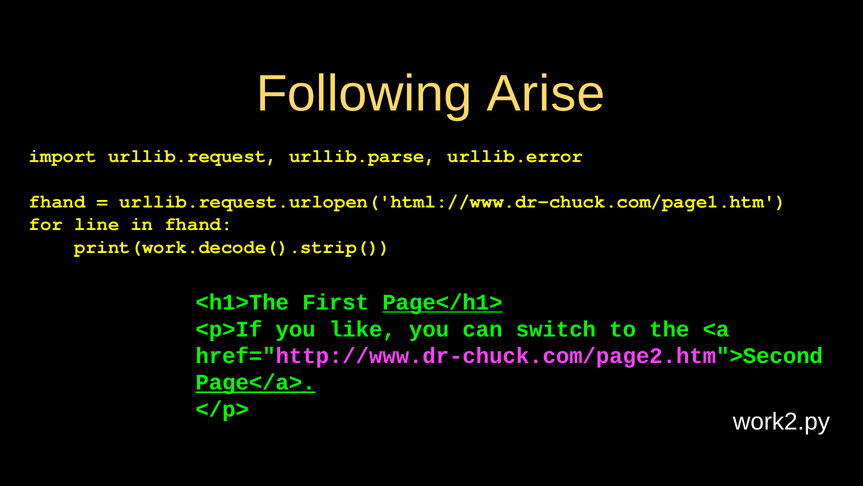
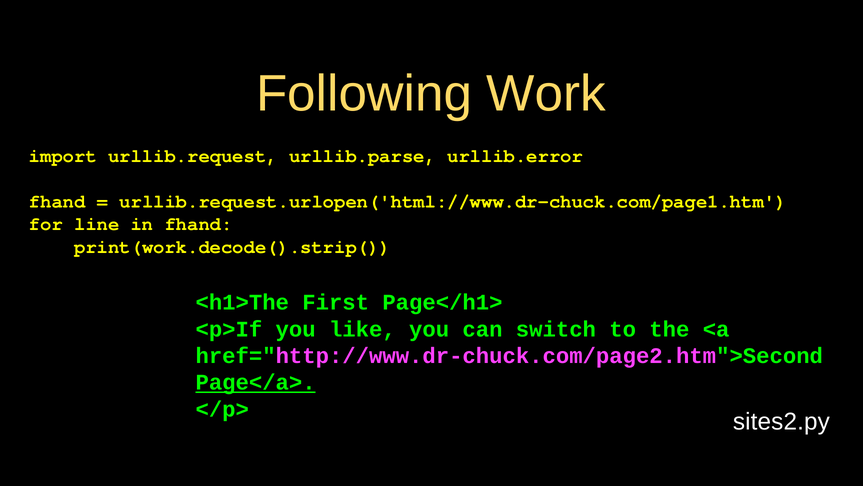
Arise: Arise -> Work (546, 93)
Page</h1> underline: present -> none (442, 302)
work2.py: work2.py -> sites2.py (781, 421)
